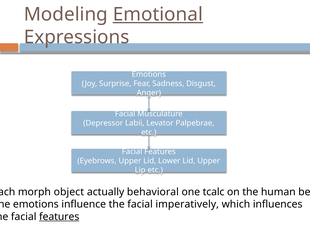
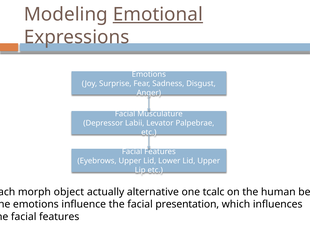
behavioral: behavioral -> alternative (153, 192)
imperatively: imperatively -> presentation (187, 205)
features underline: present -> none (59, 217)
